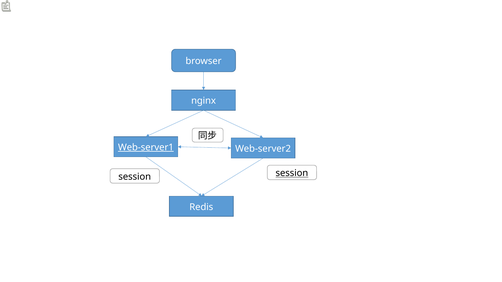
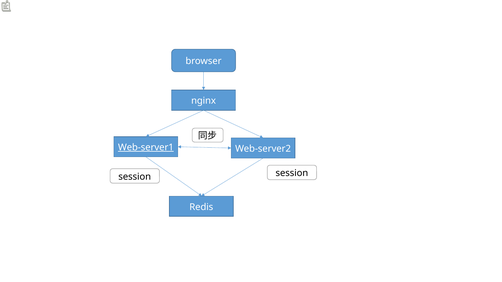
session underline: present -> none (292, 173)
